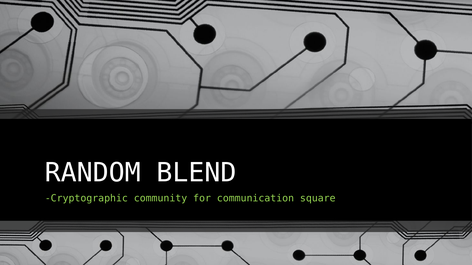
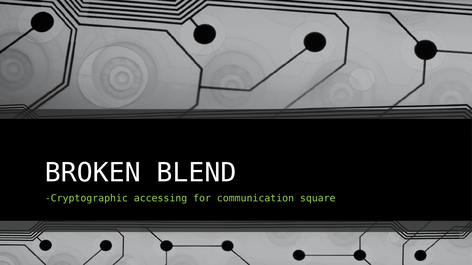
RANDOM: RANDOM -> BROKEN (93, 173)
community: community -> accessing (161, 199)
